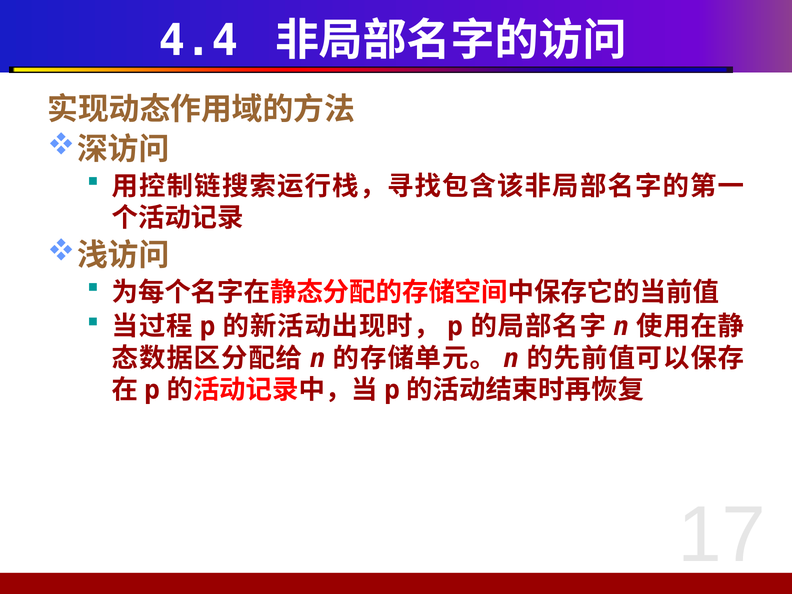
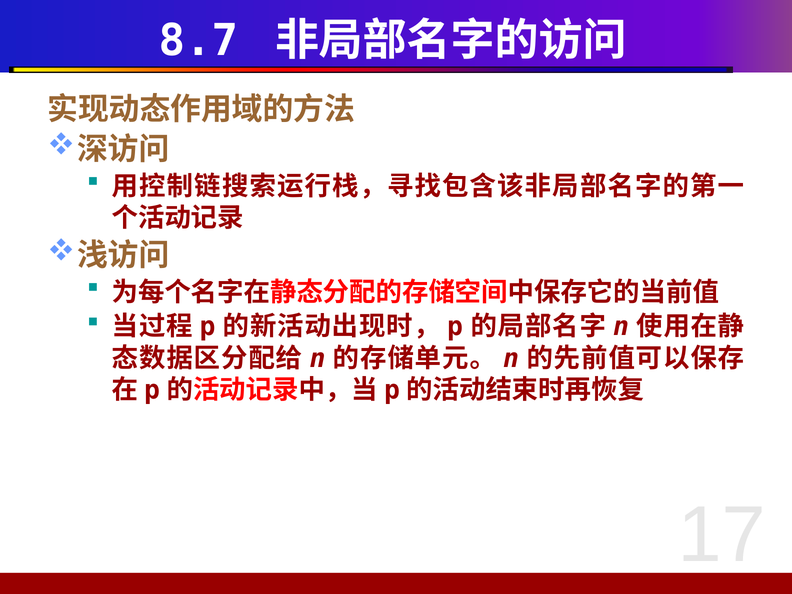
4.4: 4.4 -> 8.7 (198, 41)
